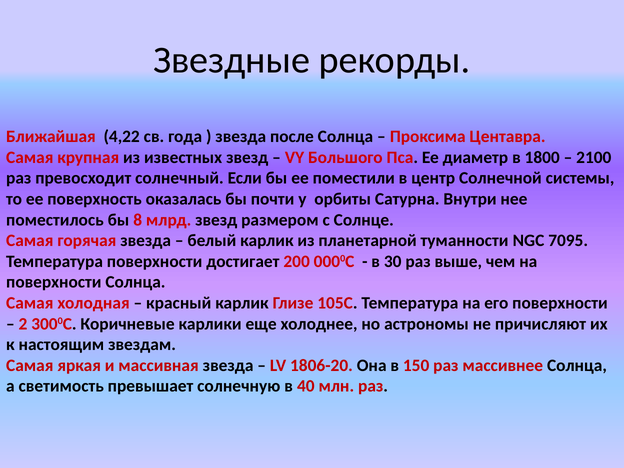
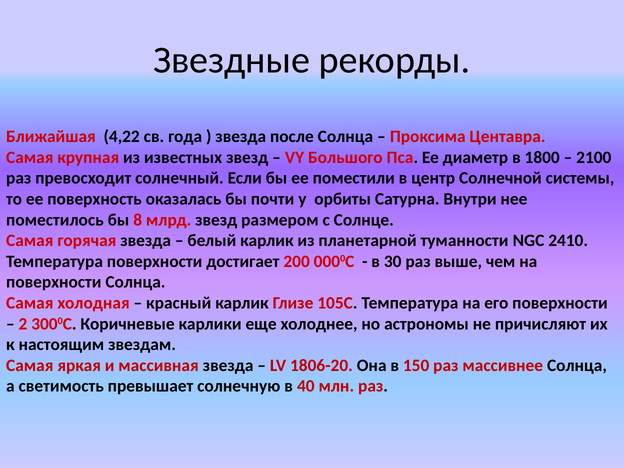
7095: 7095 -> 2410 (568, 241)
